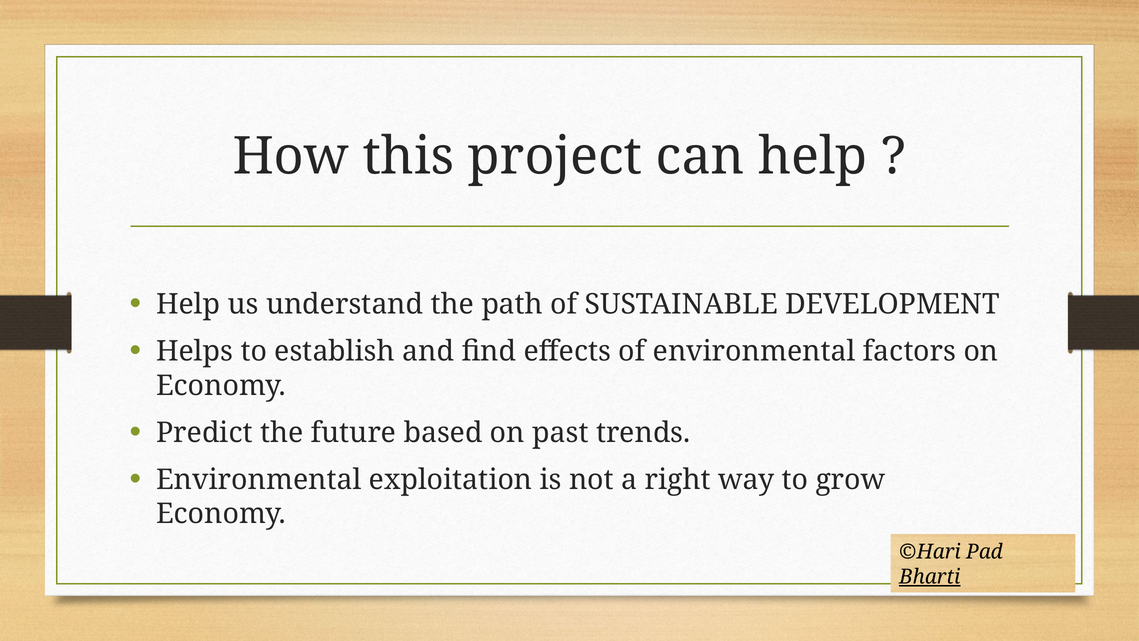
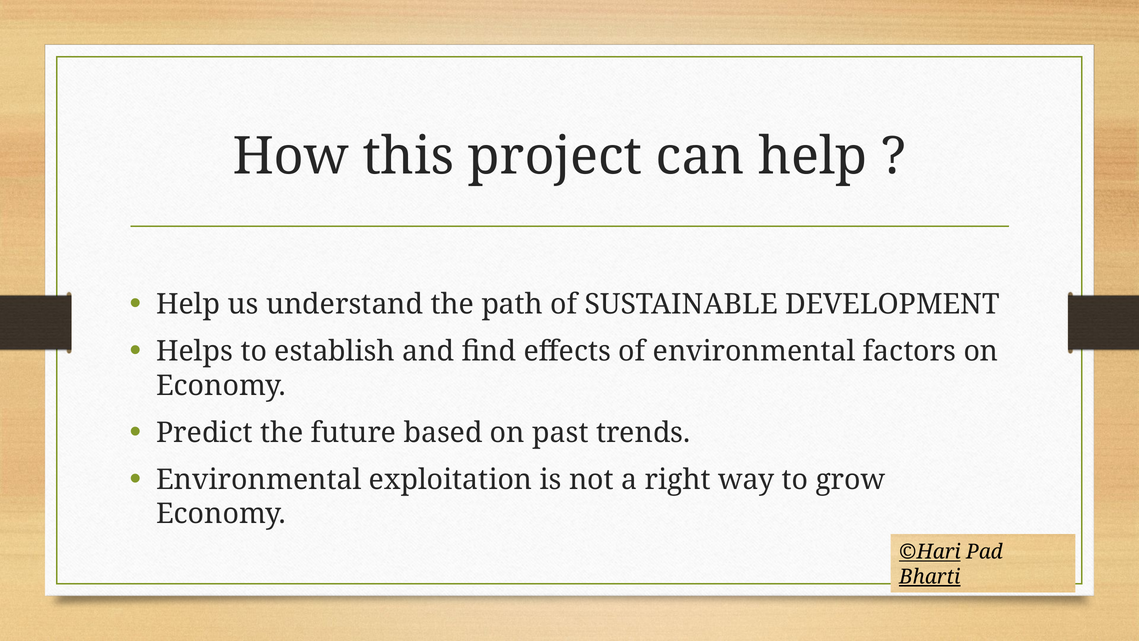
©Hari underline: none -> present (930, 552)
